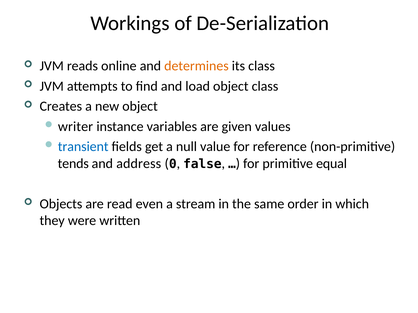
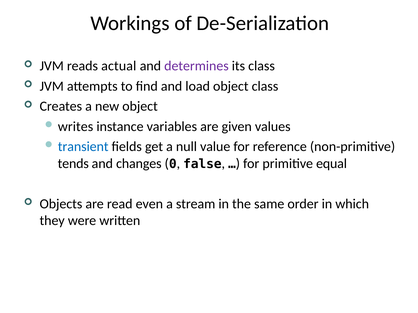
online: online -> actual (119, 66)
determines colour: orange -> purple (196, 66)
writer: writer -> writes (76, 127)
address: address -> changes (139, 164)
